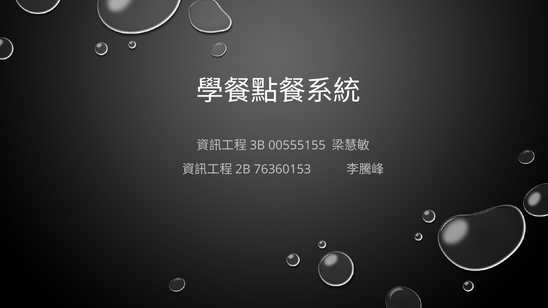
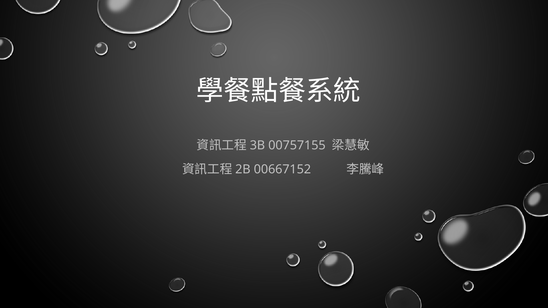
00555155: 00555155 -> 00757155 (297, 146)
76360153: 76360153 -> 00667152 (282, 169)
